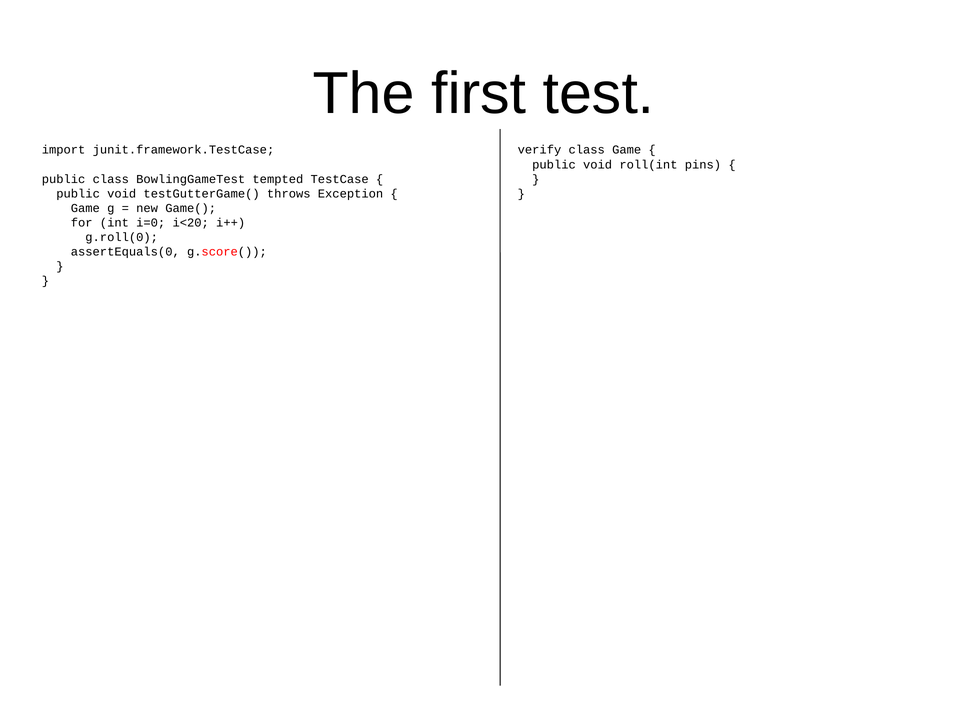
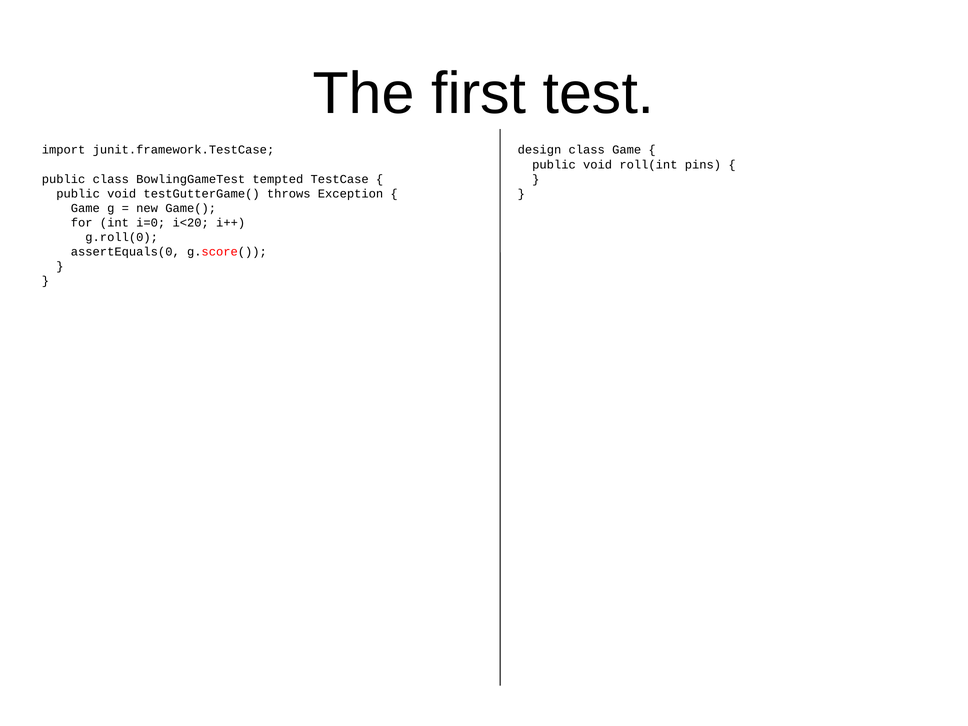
verify: verify -> design (539, 150)
